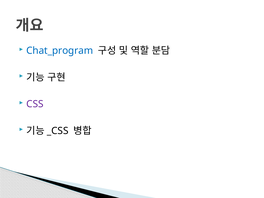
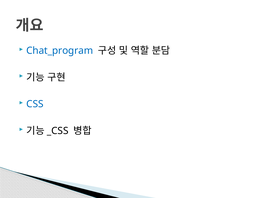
CSS colour: purple -> blue (35, 104)
